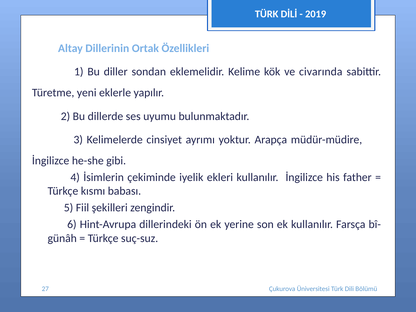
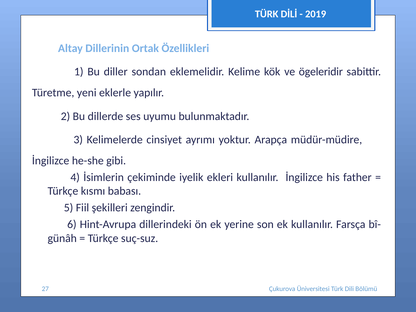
civarında: civarında -> ögeleridir (321, 72)
